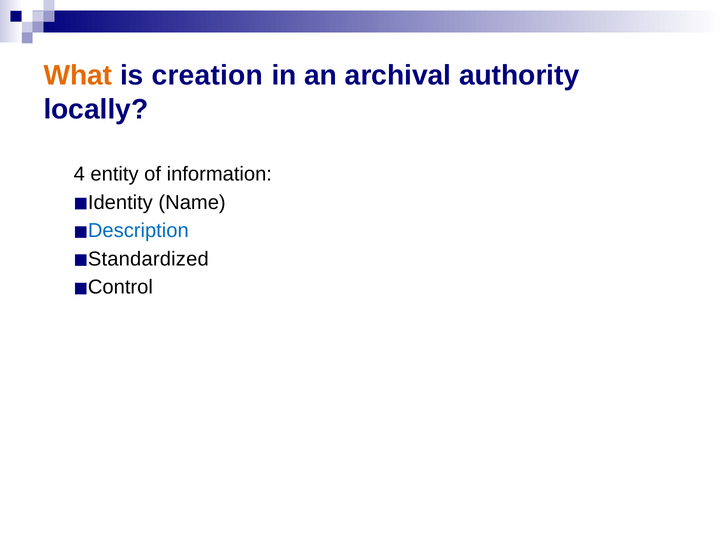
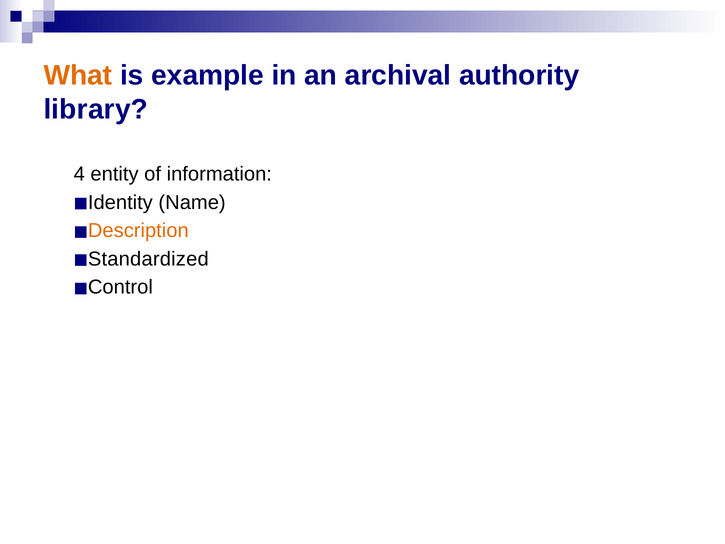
creation: creation -> example (208, 76)
locally: locally -> library (96, 109)
Description colour: blue -> orange (138, 231)
